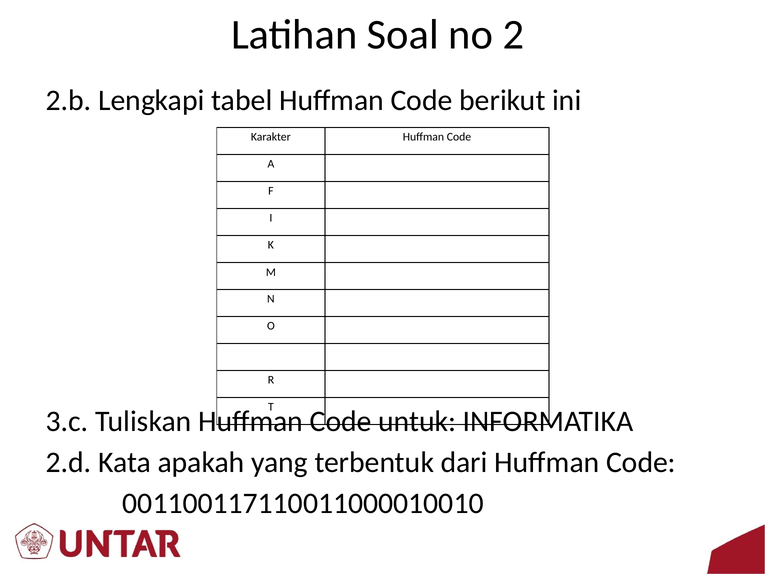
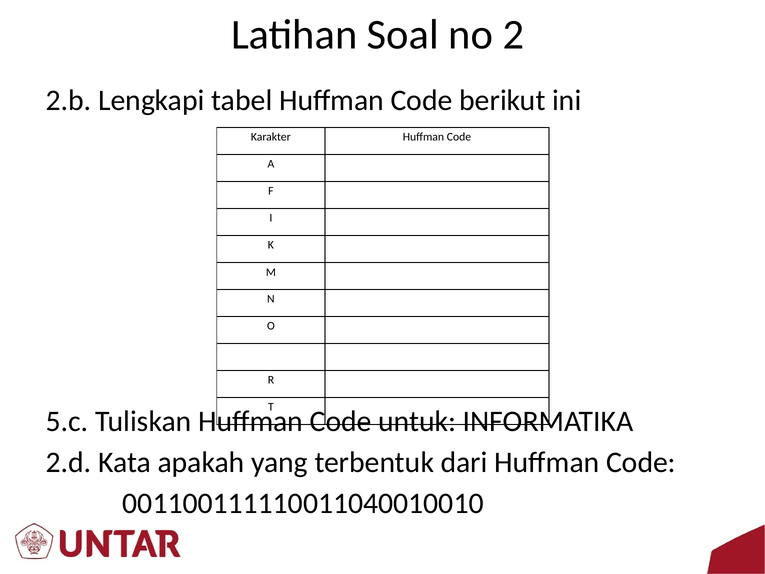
3.c: 3.c -> 5.c (67, 421)
001100117110011000010010: 001100117110011000010010 -> 001100111110011040010010 (303, 503)
